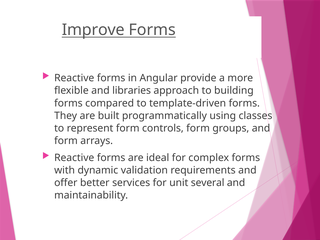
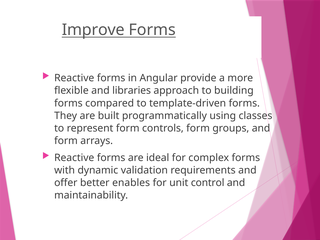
services: services -> enables (131, 183)
several: several -> control (208, 183)
